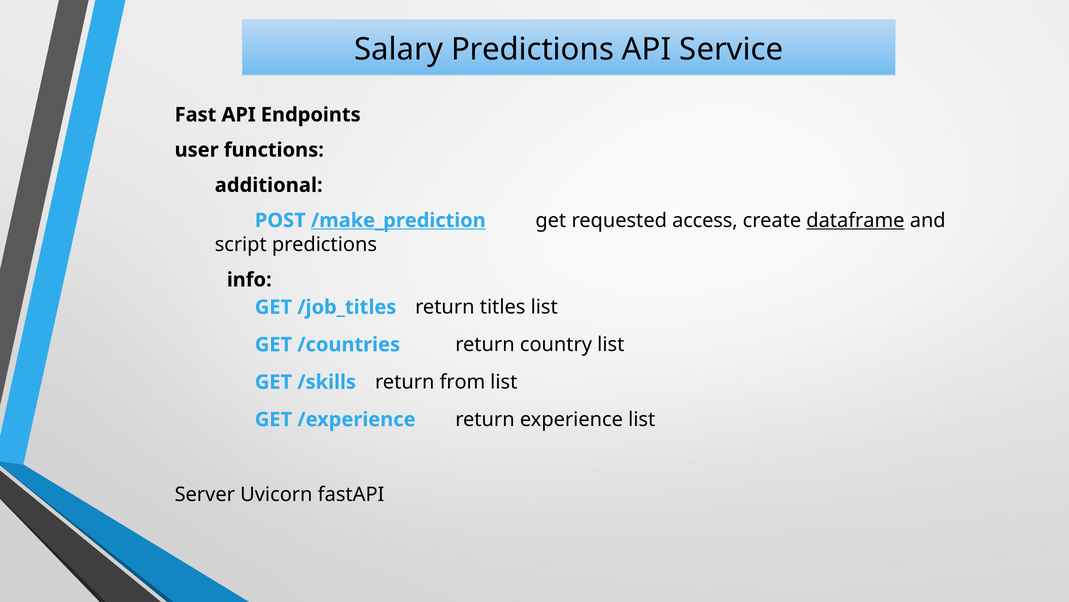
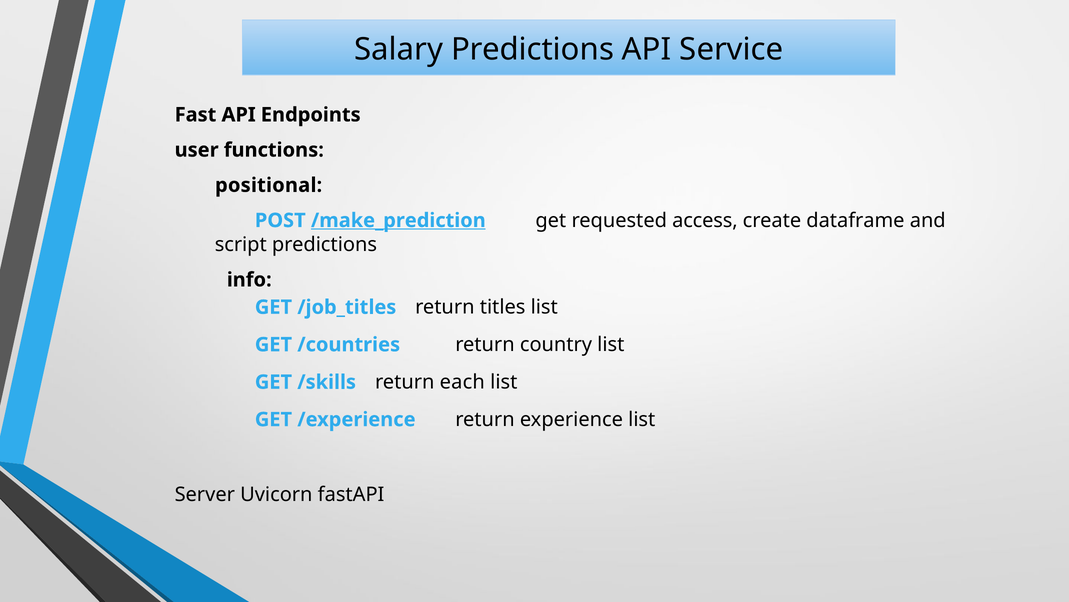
additional: additional -> positional (269, 185)
dataframe underline: present -> none (855, 220)
from: from -> each (462, 382)
